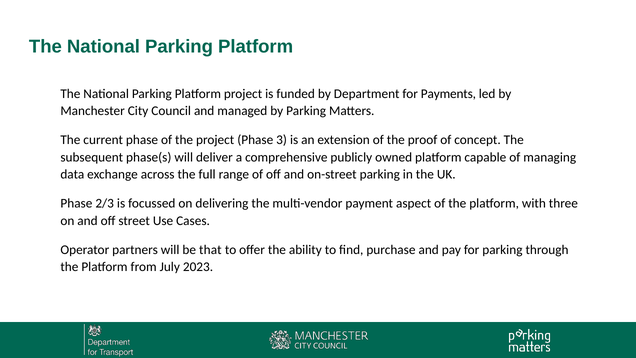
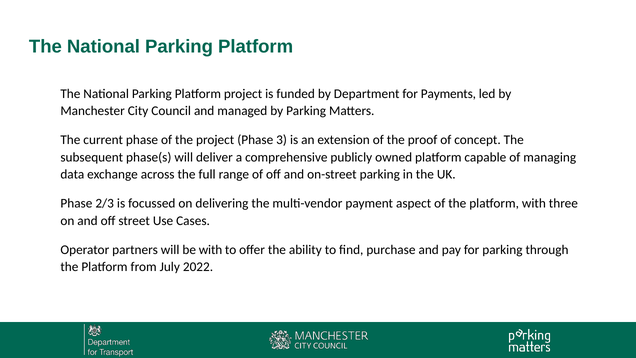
be that: that -> with (211, 250)
2023: 2023 -> 2022 (198, 267)
